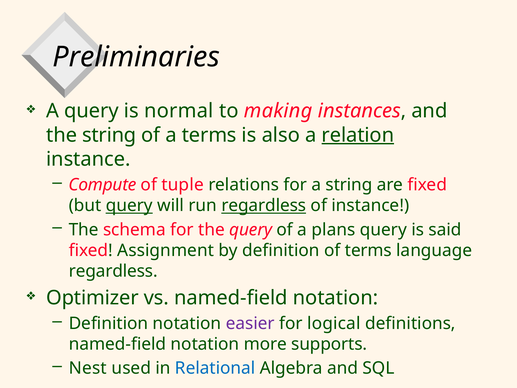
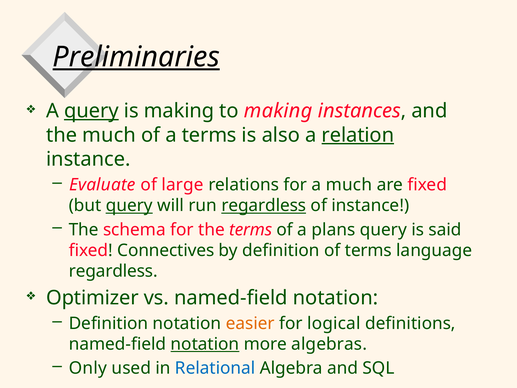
Preliminaries underline: none -> present (136, 57)
query underline: none -> present (91, 111)
is normal: normal -> making (179, 111)
the string: string -> much (109, 135)
Compute: Compute -> Evaluate (102, 185)
tuple: tuple -> large (183, 185)
a string: string -> much (349, 185)
the query: query -> terms (251, 230)
Assignment: Assignment -> Connectives (166, 250)
easier colour: purple -> orange (250, 323)
notation underline: none -> present (205, 344)
supports: supports -> algebras (329, 344)
Nest: Nest -> Only (88, 368)
